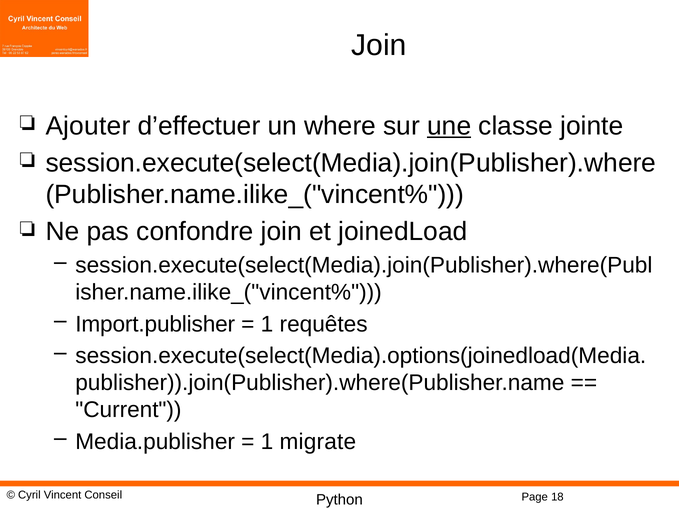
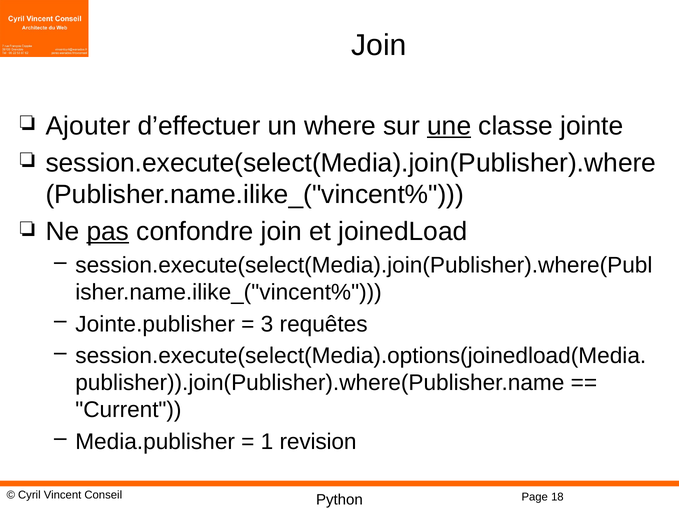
pas underline: none -> present (108, 232)
Import.publisher: Import.publisher -> Jointe.publisher (155, 324)
1: 1 -> 3 (267, 324)
migrate: migrate -> revision (318, 442)
